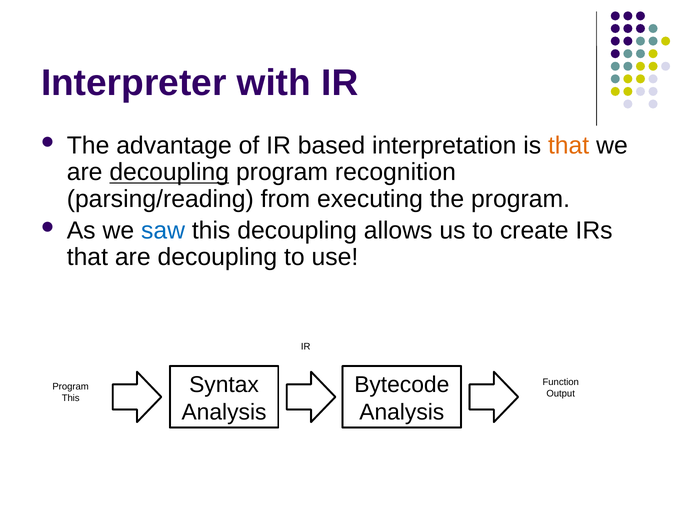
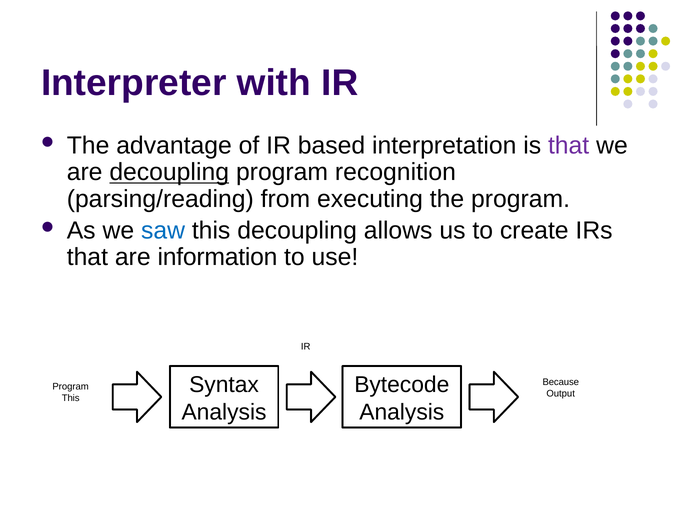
that colour: orange -> purple (569, 145)
that are decoupling: decoupling -> information (217, 257)
Function: Function -> Because (561, 382)
